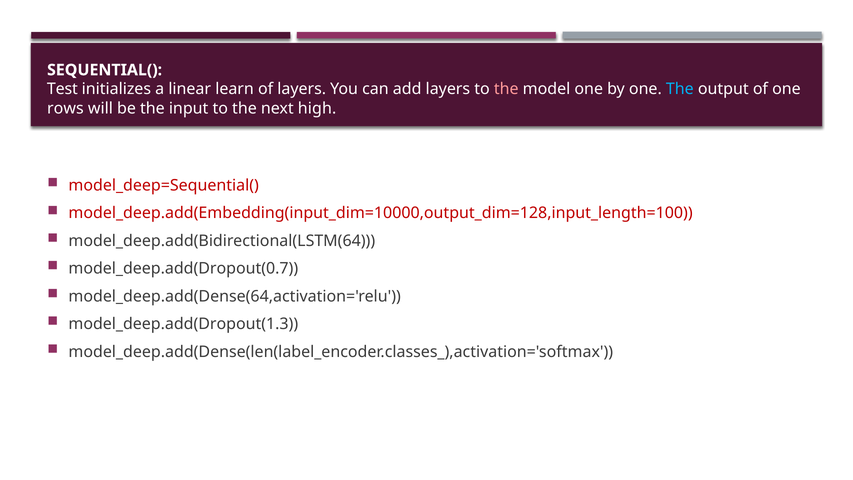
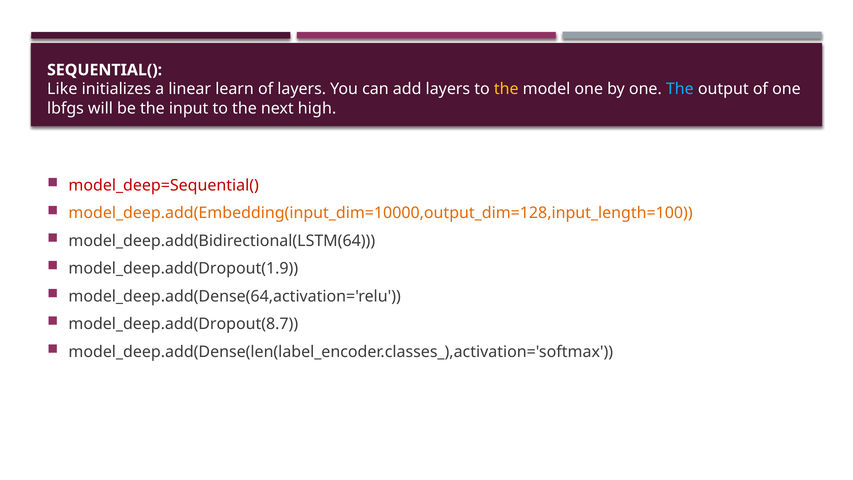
Test: Test -> Like (62, 89)
the colour: pink -> yellow (506, 89)
rows: rows -> lbfgs (65, 108)
model_deep.add(Embedding(input_dim=10000,output_dim=128,input_length=100 colour: red -> orange (381, 213)
model_deep.add(Dropout(0.7: model_deep.add(Dropout(0.7 -> model_deep.add(Dropout(1.9 (183, 268)
model_deep.add(Dropout(1.3: model_deep.add(Dropout(1.3 -> model_deep.add(Dropout(8.7 (183, 324)
